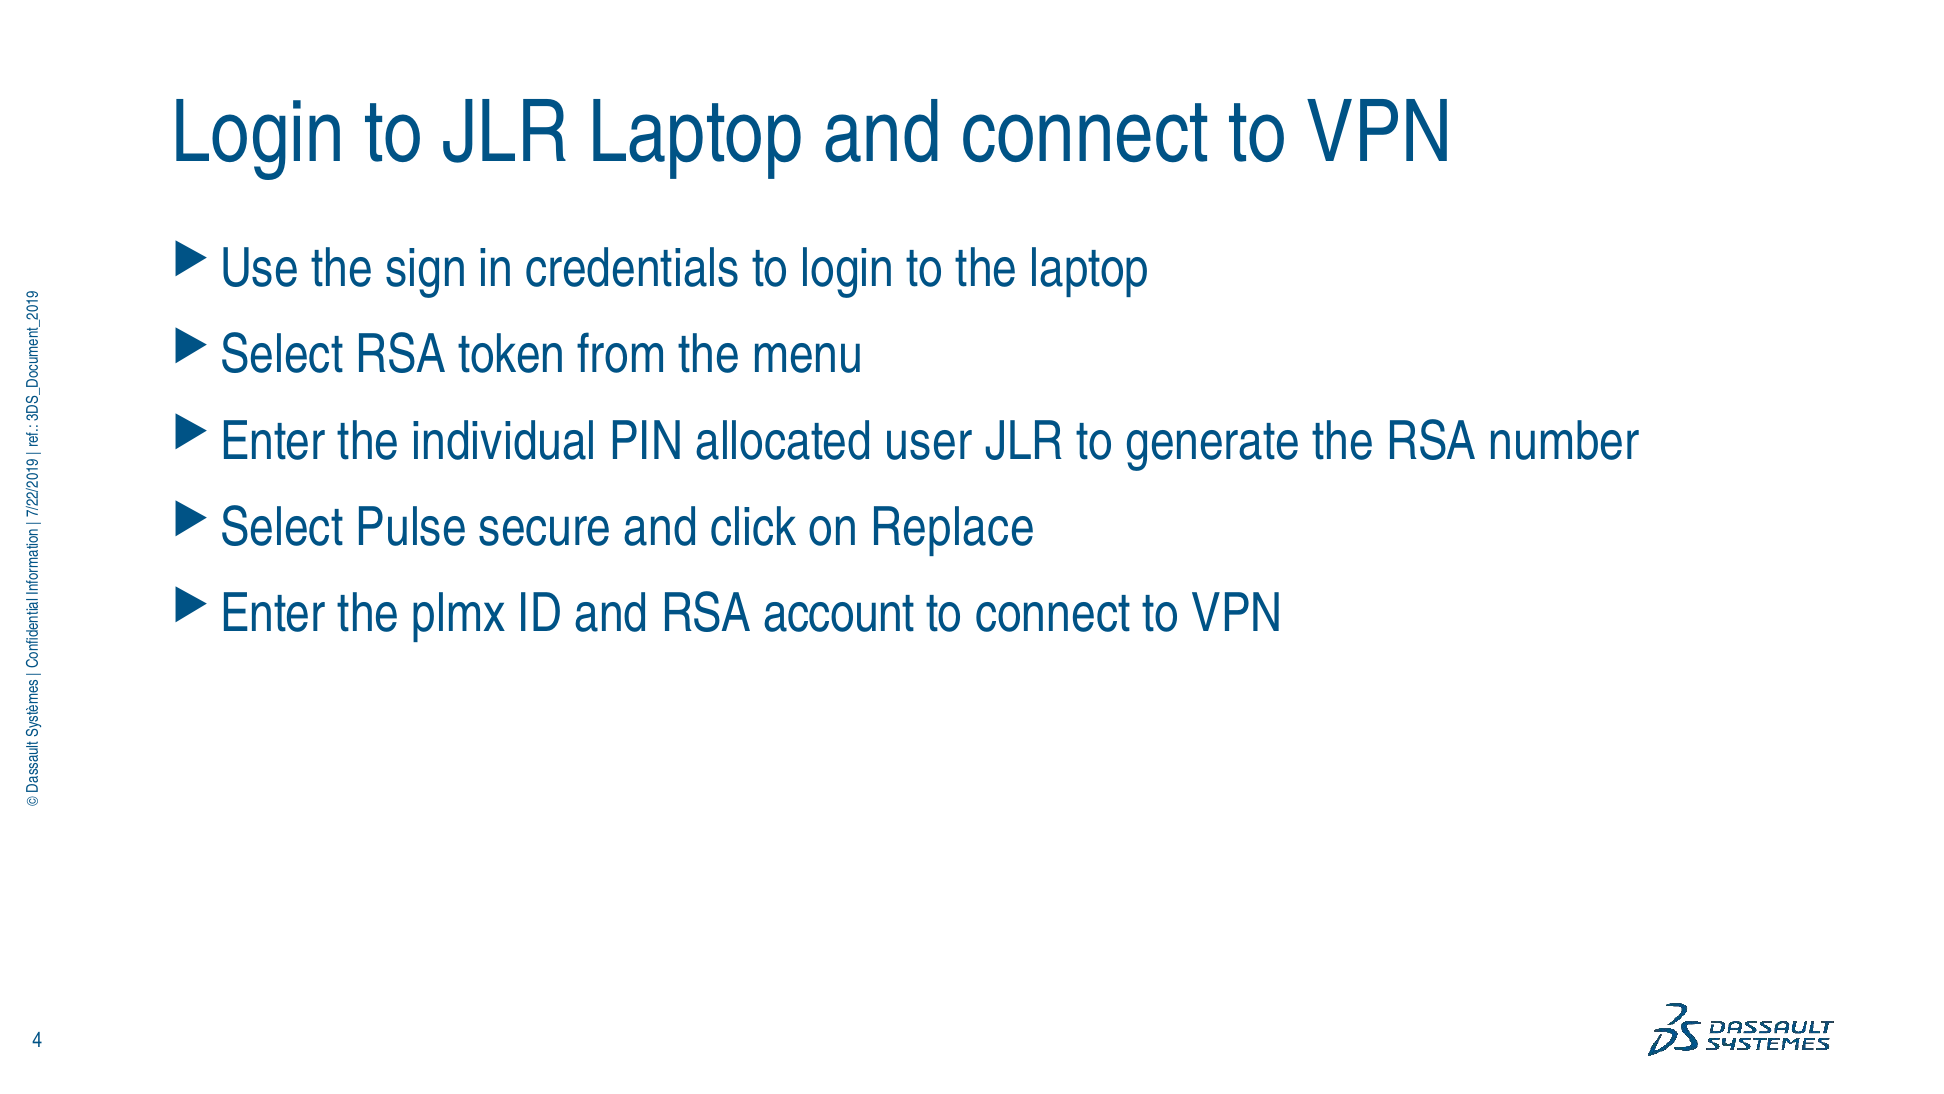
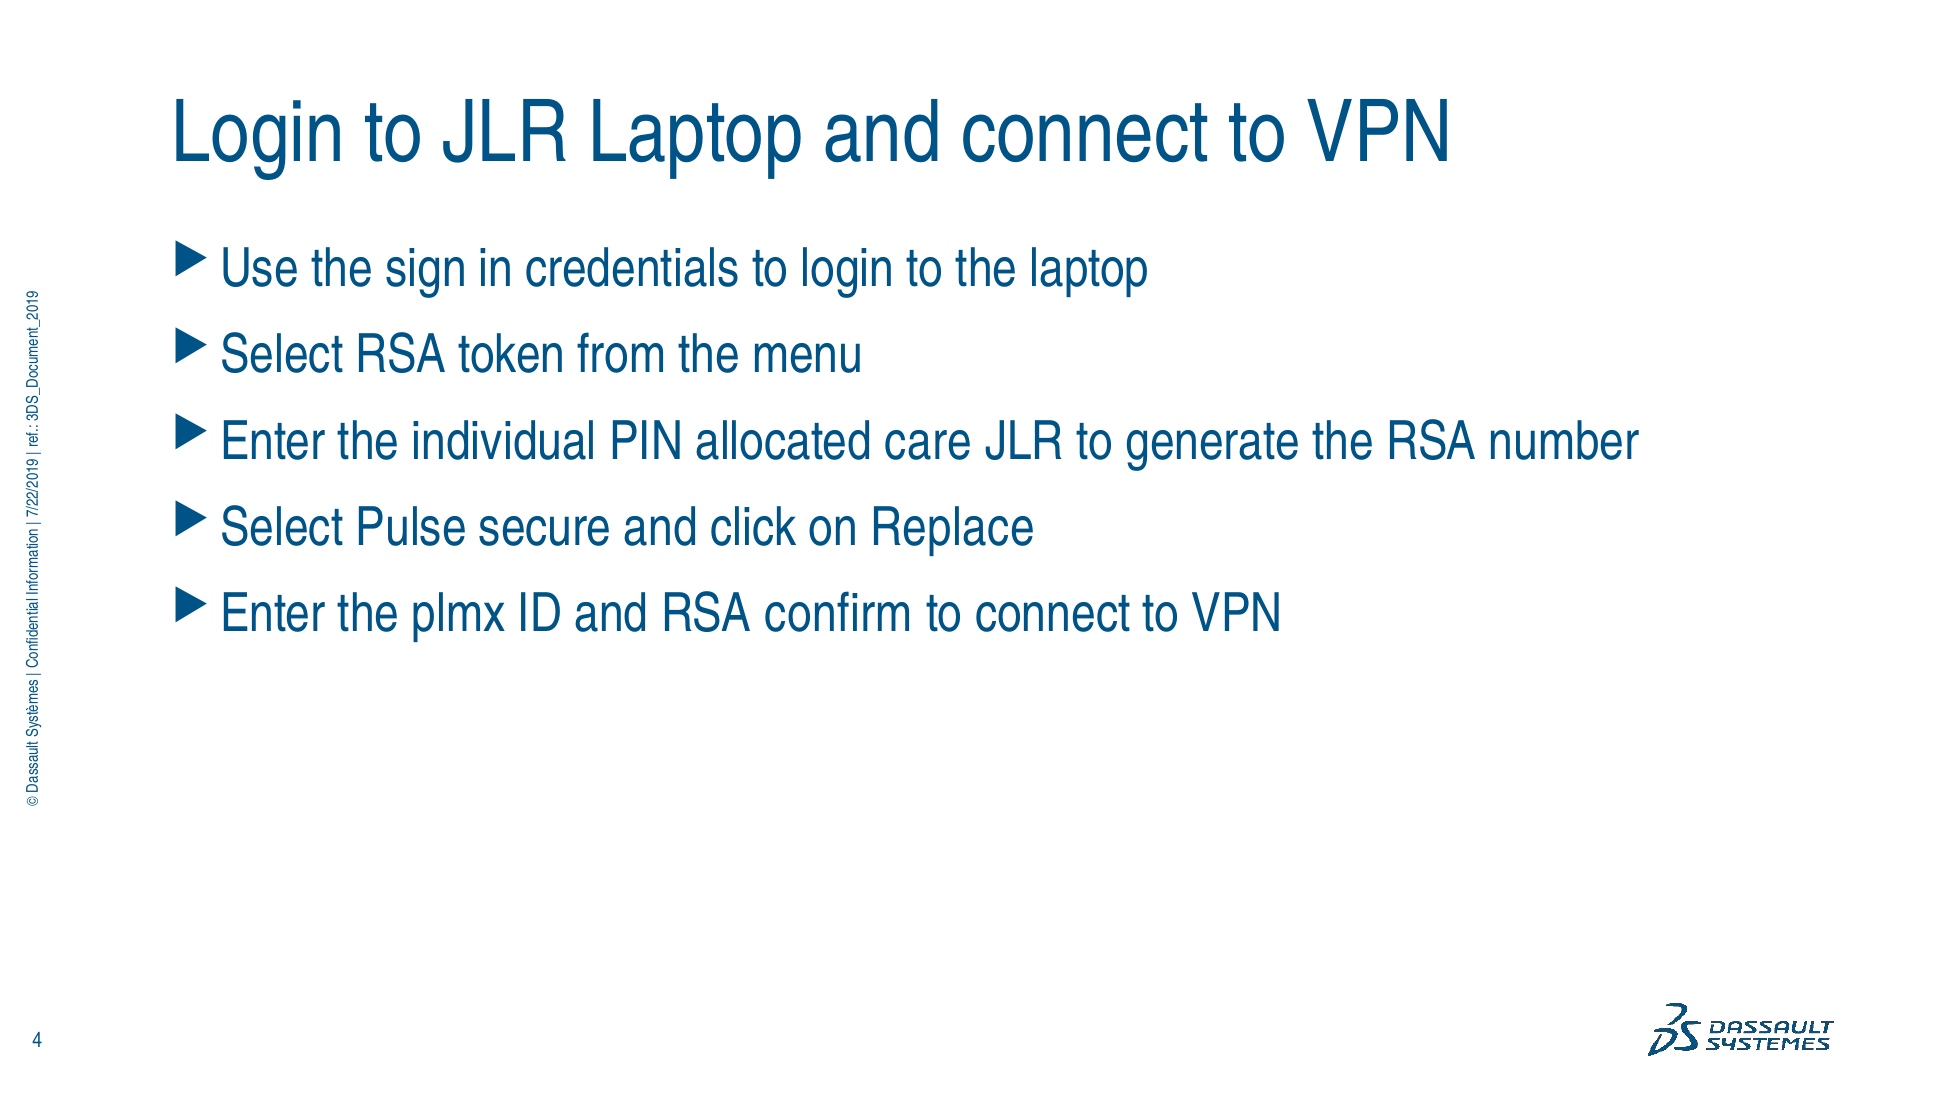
user: user -> care (928, 441)
account: account -> confirm (839, 614)
